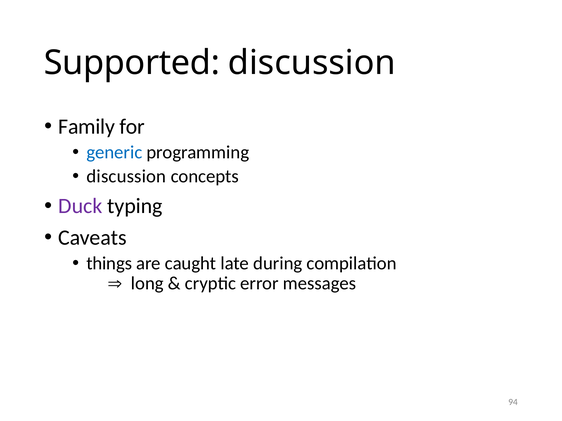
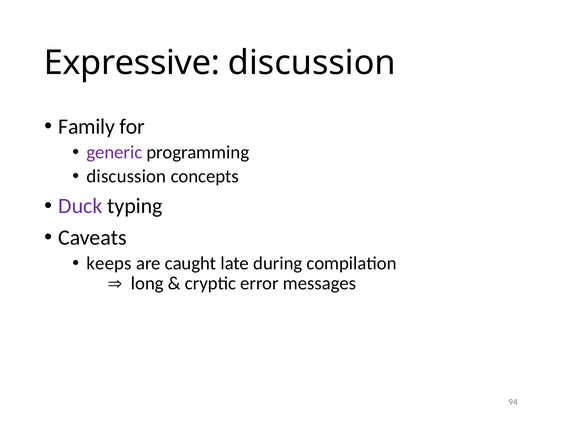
Supported: Supported -> Expressive (132, 63)
generic colour: blue -> purple (114, 153)
things: things -> keeps (109, 264)
